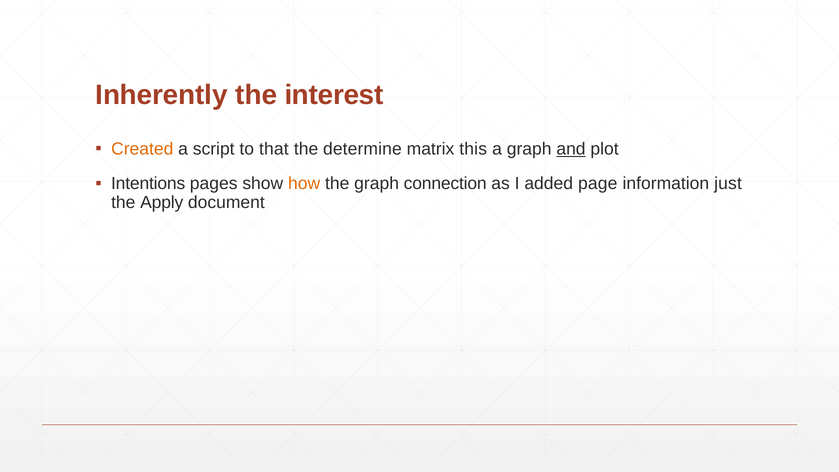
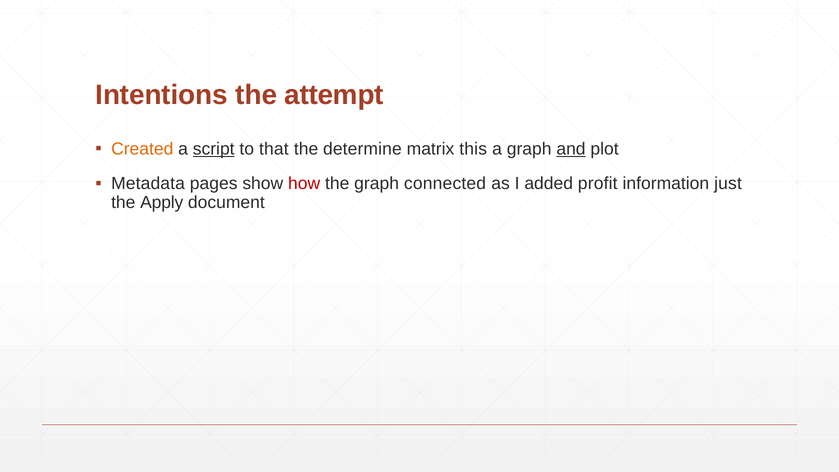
Inherently: Inherently -> Intentions (161, 95)
interest: interest -> attempt (334, 95)
script underline: none -> present (214, 149)
Intentions: Intentions -> Metadata (148, 183)
how colour: orange -> red (304, 183)
connection: connection -> connected (445, 183)
page: page -> profit (598, 183)
